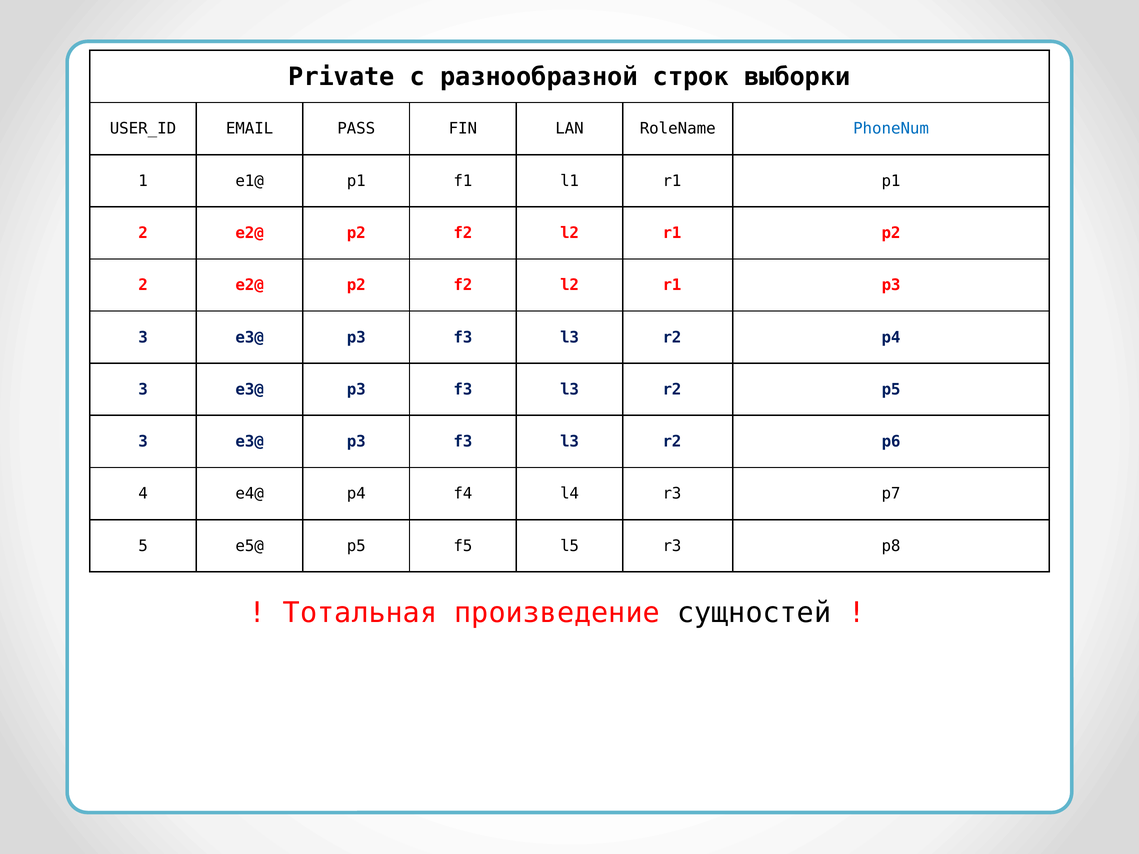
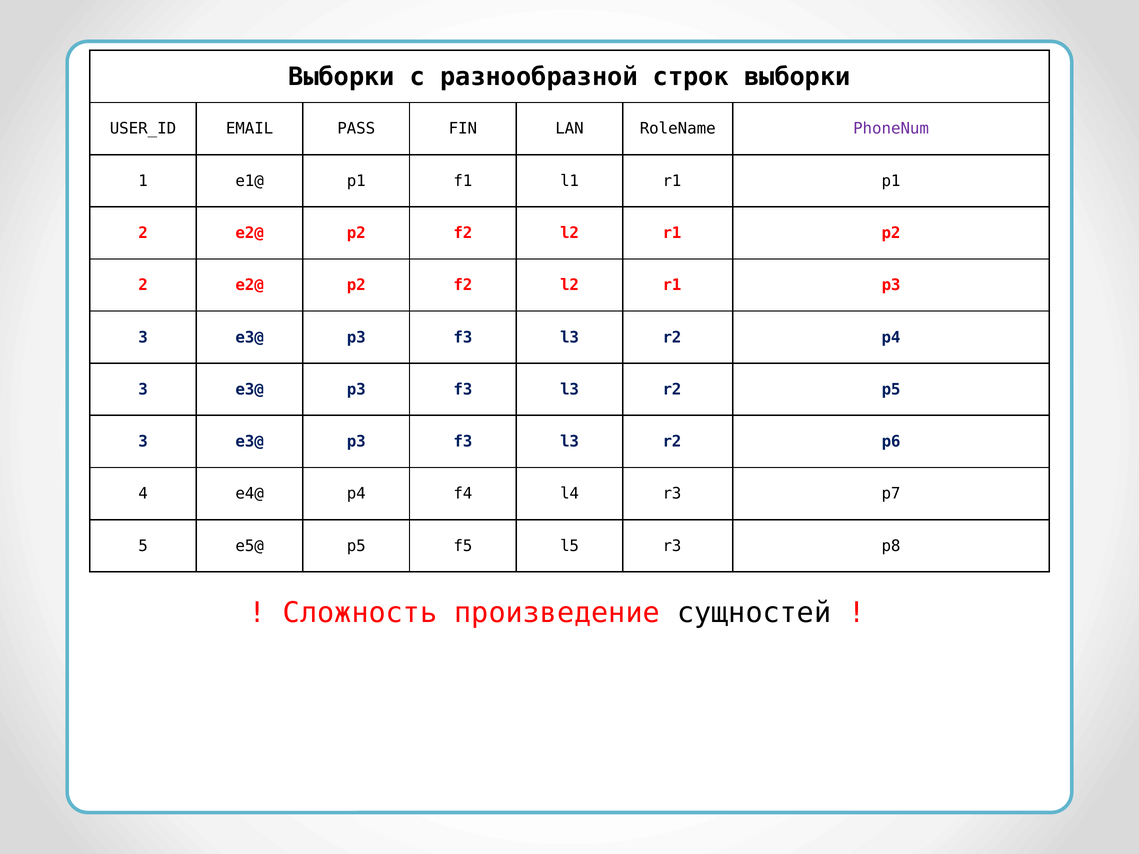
Private: Private -> Выборки (342, 77)
PhoneNum colour: blue -> purple (891, 129)
Тотальная: Тотальная -> Сложность (360, 613)
